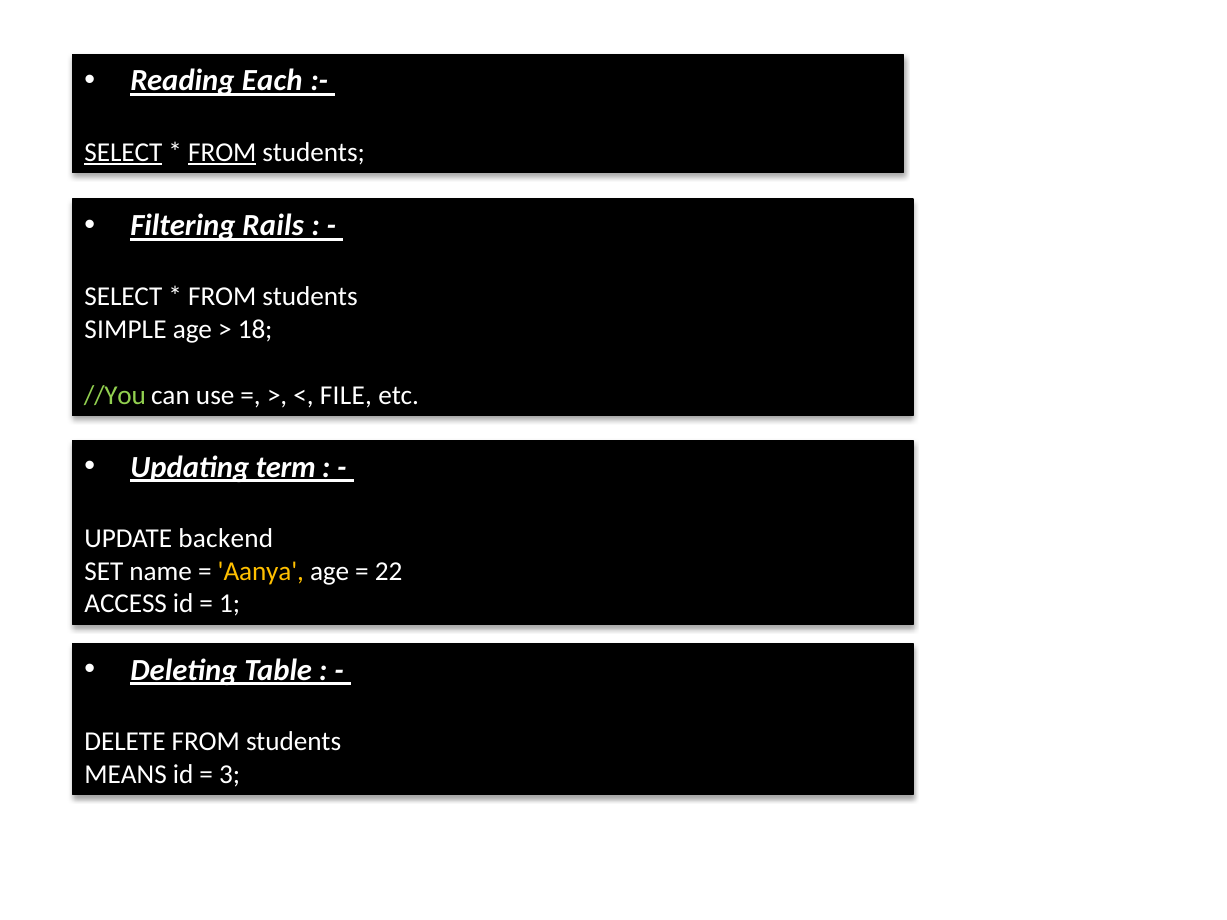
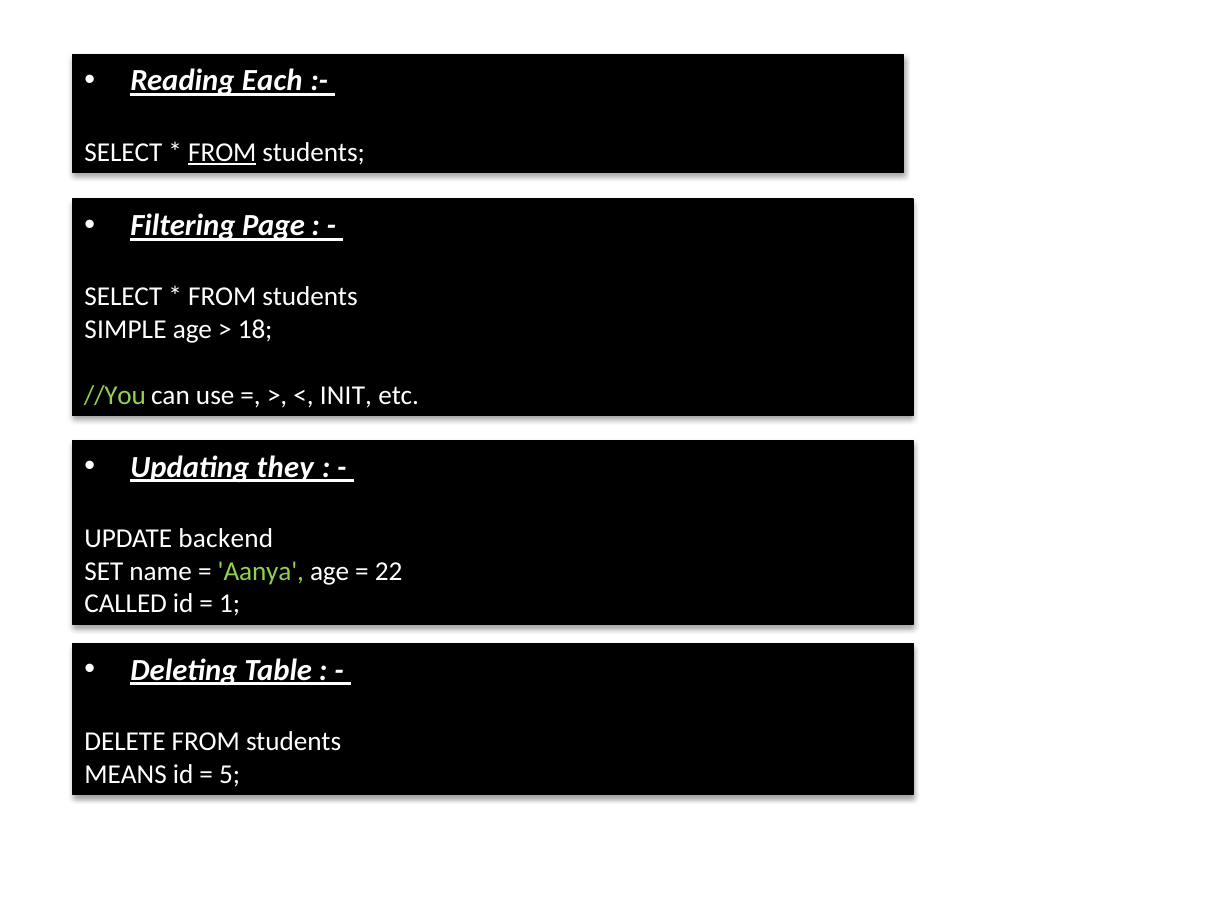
SELECT underline: present -> none (123, 152)
Rails: Rails -> Page (274, 226)
FILE: FILE -> INIT (346, 395)
term: term -> they (285, 467)
Aanya colour: yellow -> light green (261, 571)
ACCESS: ACCESS -> CALLED (126, 604)
3: 3 -> 5 (230, 774)
